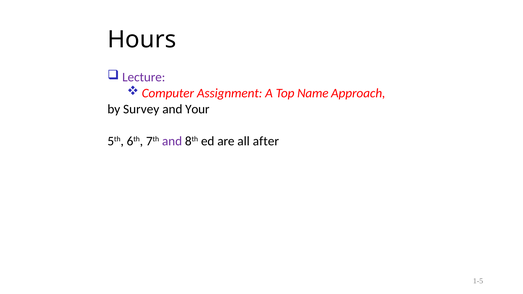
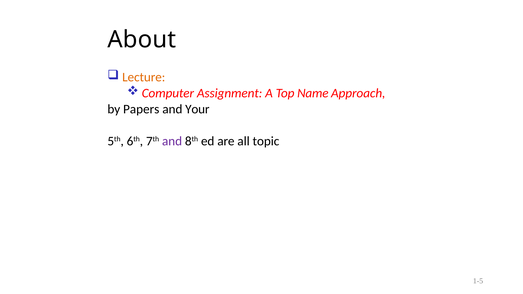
Hours: Hours -> About (142, 40)
Lecture colour: purple -> orange (144, 77)
Survey: Survey -> Papers (141, 109)
after: after -> topic (266, 141)
